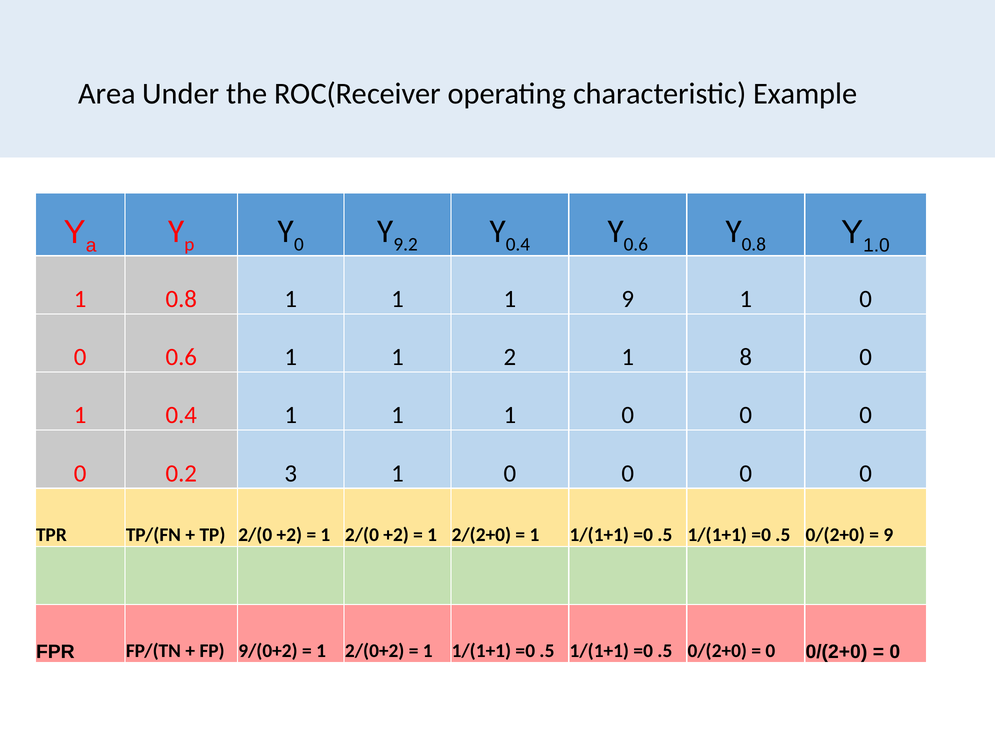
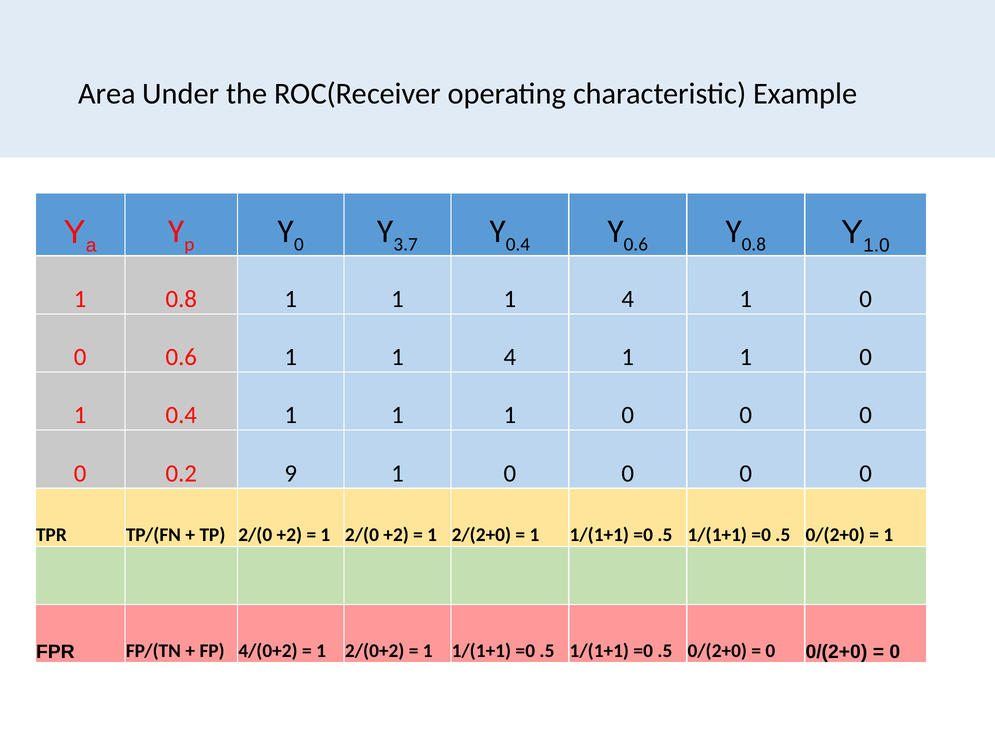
9.2: 9.2 -> 3.7 (406, 244)
1 1 1 9: 9 -> 4 (628, 299)
0.6 1 1 2: 2 -> 4 (510, 357)
8: 8 -> 1 (746, 357)
3: 3 -> 9 (291, 474)
9: 9 -> 1 (888, 535)
9/(0+2: 9/(0+2 -> 4/(0+2 (268, 651)
